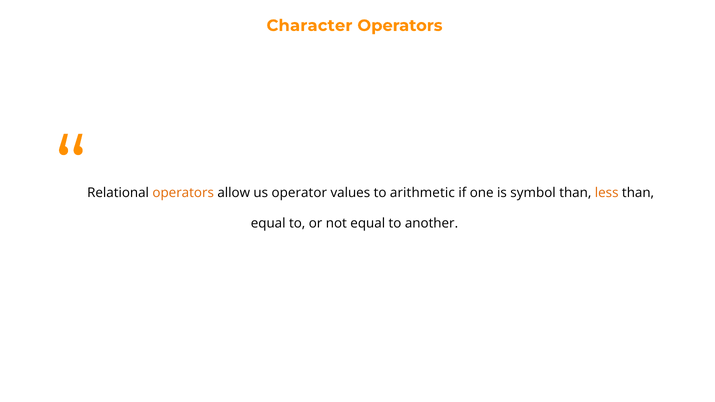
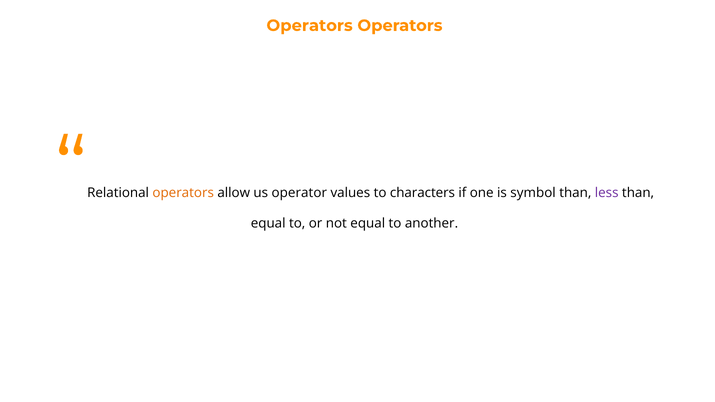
Character: Character -> Operators (310, 26)
arithmetic: arithmetic -> characters (422, 193)
less colour: orange -> purple (607, 193)
